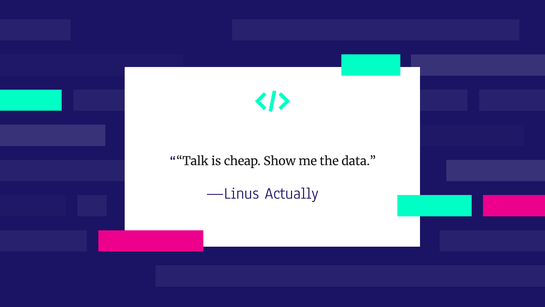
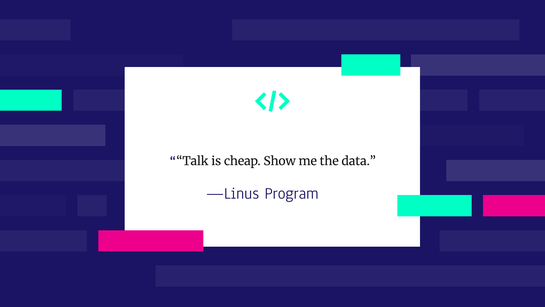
Actually: Actually -> Program (292, 193)
